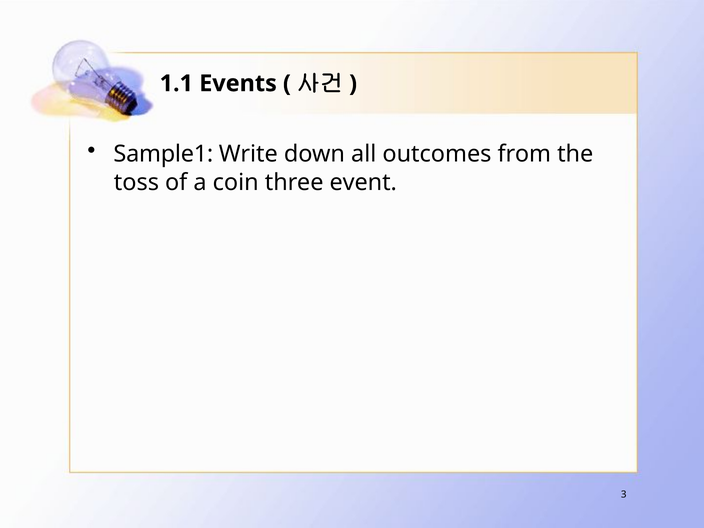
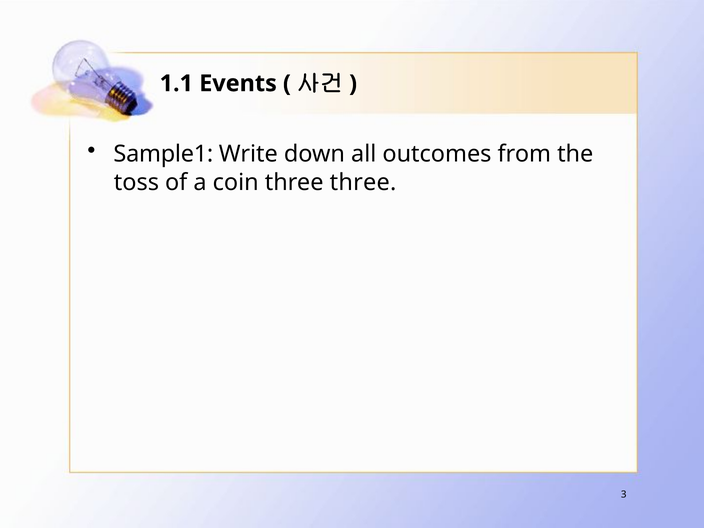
three event: event -> three (363, 182)
